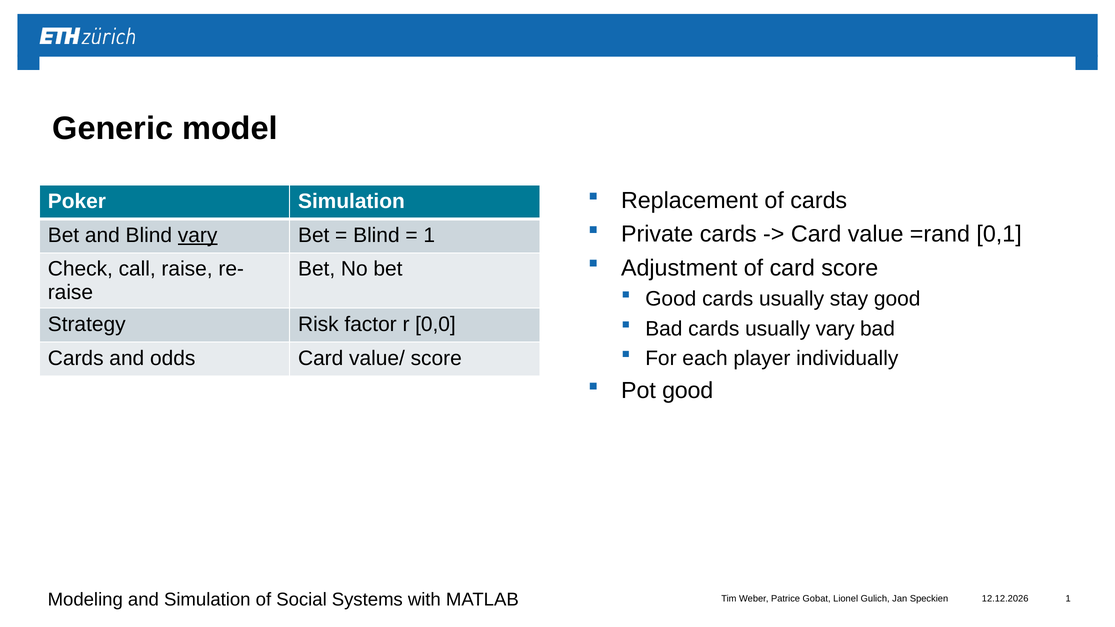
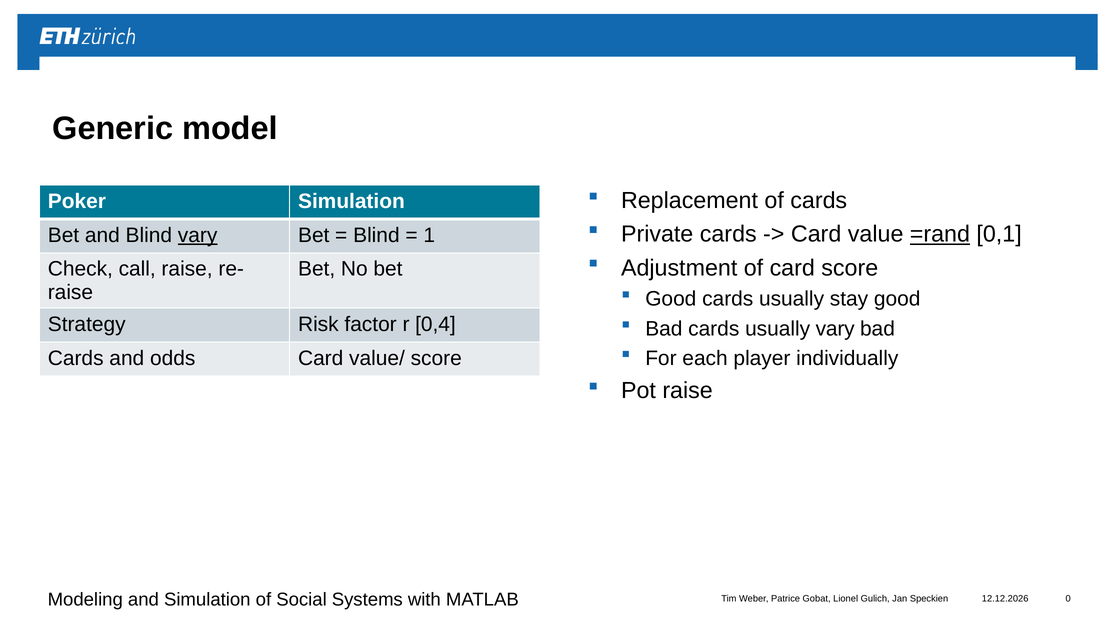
=rand underline: none -> present (940, 234)
0,0: 0,0 -> 0,4 (435, 325)
Pot good: good -> raise (688, 391)
1: 1 -> 0 (1068, 599)
